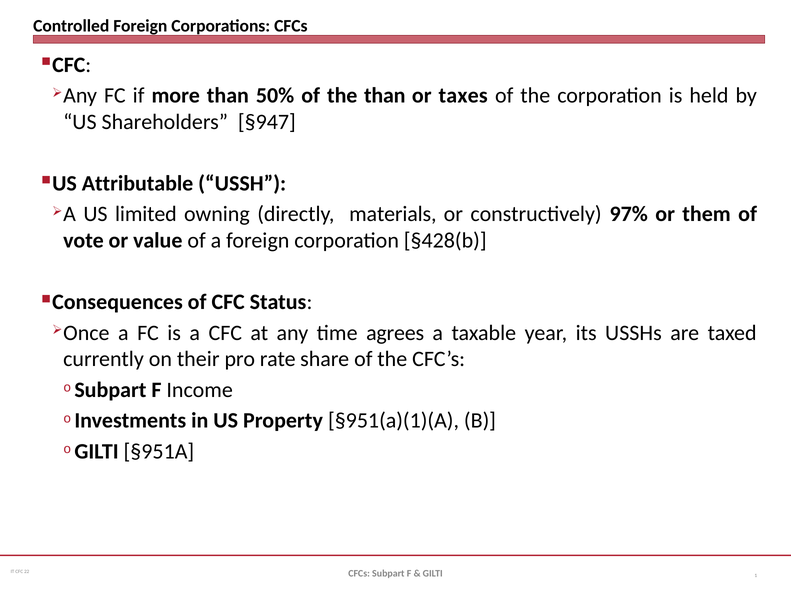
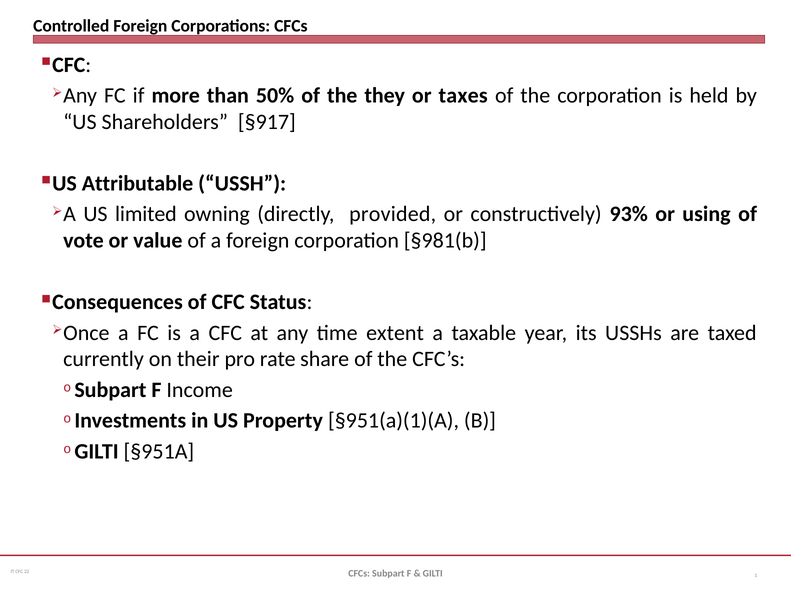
the than: than -> they (385, 96)
§947: §947 -> §917 (267, 122)
materials: materials -> provided (393, 214)
97%: 97% -> 93% (629, 214)
them: them -> using (707, 214)
§428(b: §428(b -> §981(b (445, 241)
agrees: agrees -> extent (395, 333)
